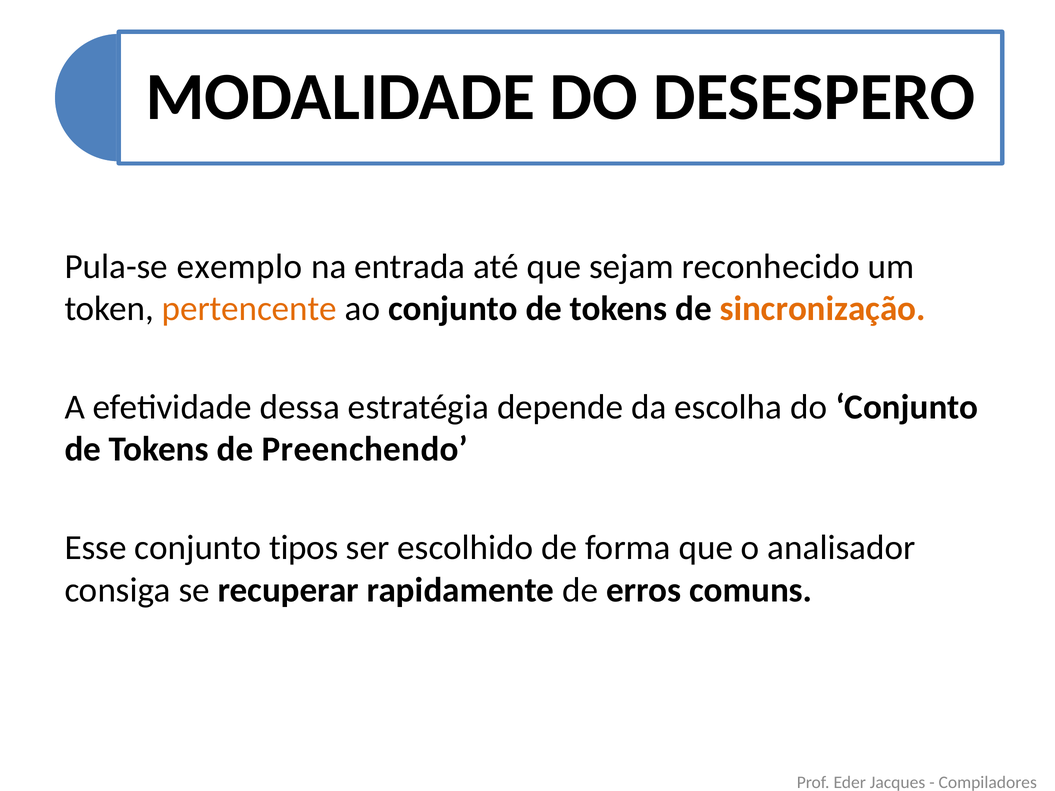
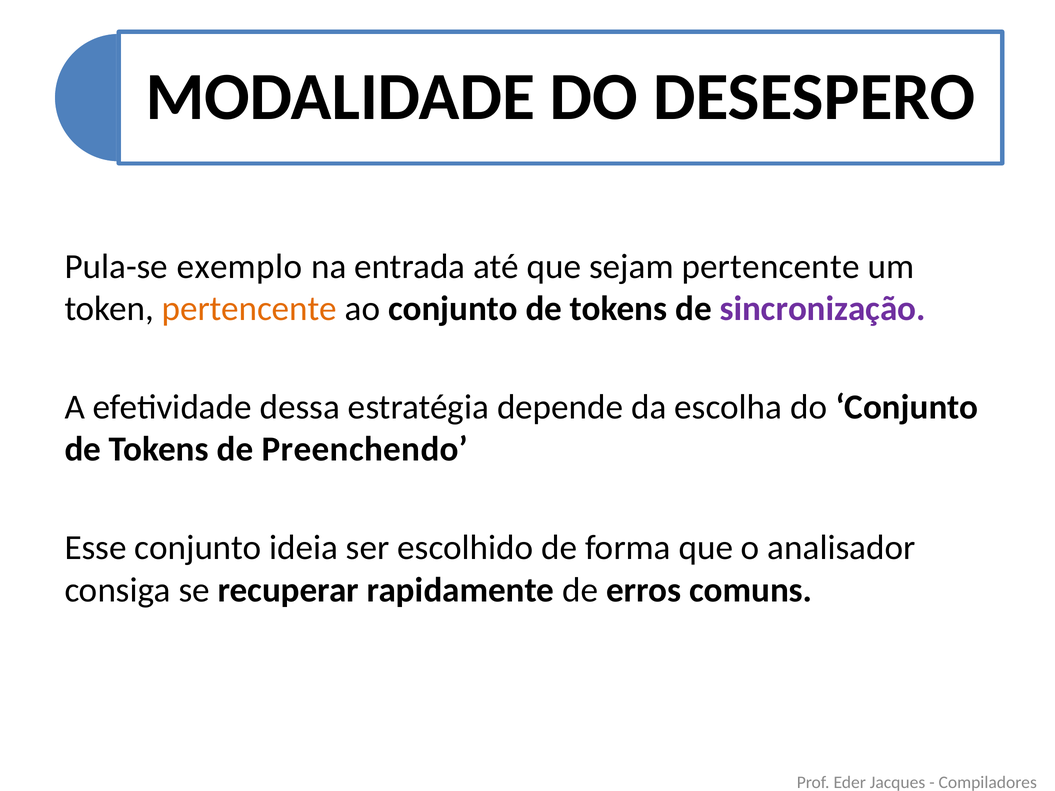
sejam reconhecido: reconhecido -> pertencente (771, 267)
sincronização colour: orange -> purple (823, 309)
tipos: tipos -> ideia (304, 548)
